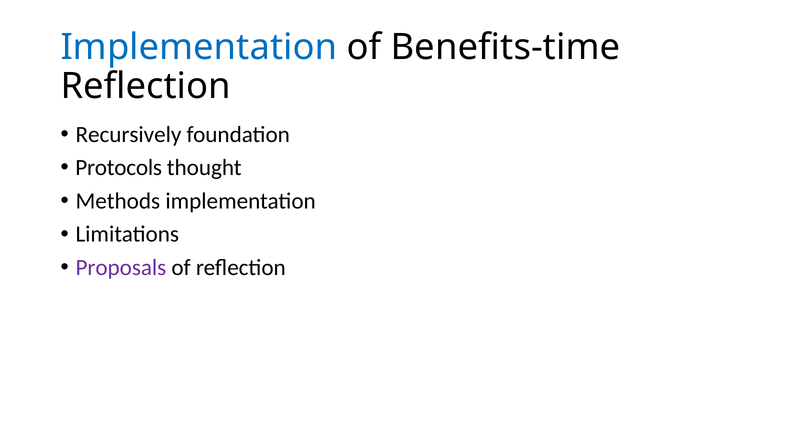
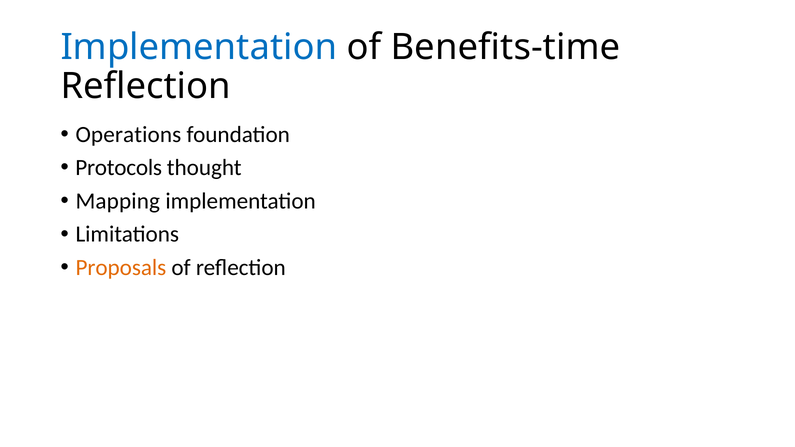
Recursively: Recursively -> Operations (128, 134)
Methods: Methods -> Mapping (118, 201)
Proposals colour: purple -> orange (121, 268)
